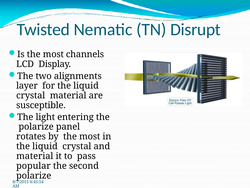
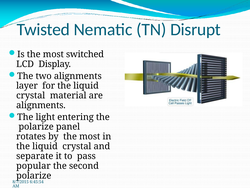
channels: channels -> switched (85, 54)
susceptible: susceptible -> alignments (41, 105)
material: material -> separate (35, 156)
